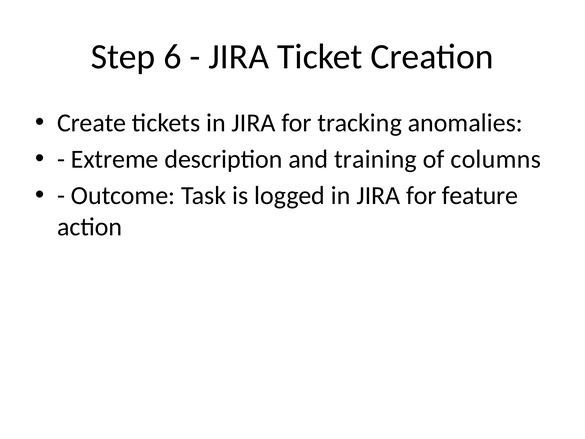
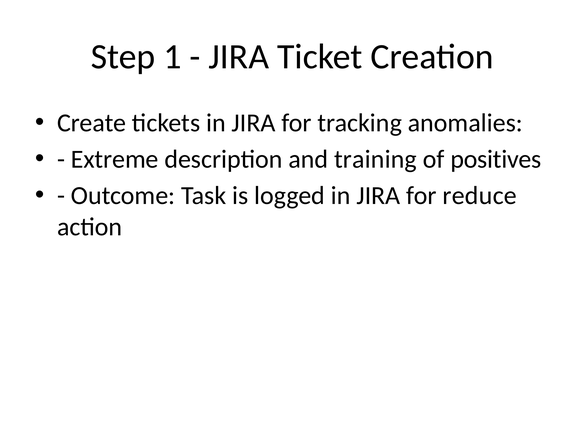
6: 6 -> 1 (172, 57)
columns: columns -> positives (496, 159)
feature: feature -> reduce (480, 196)
